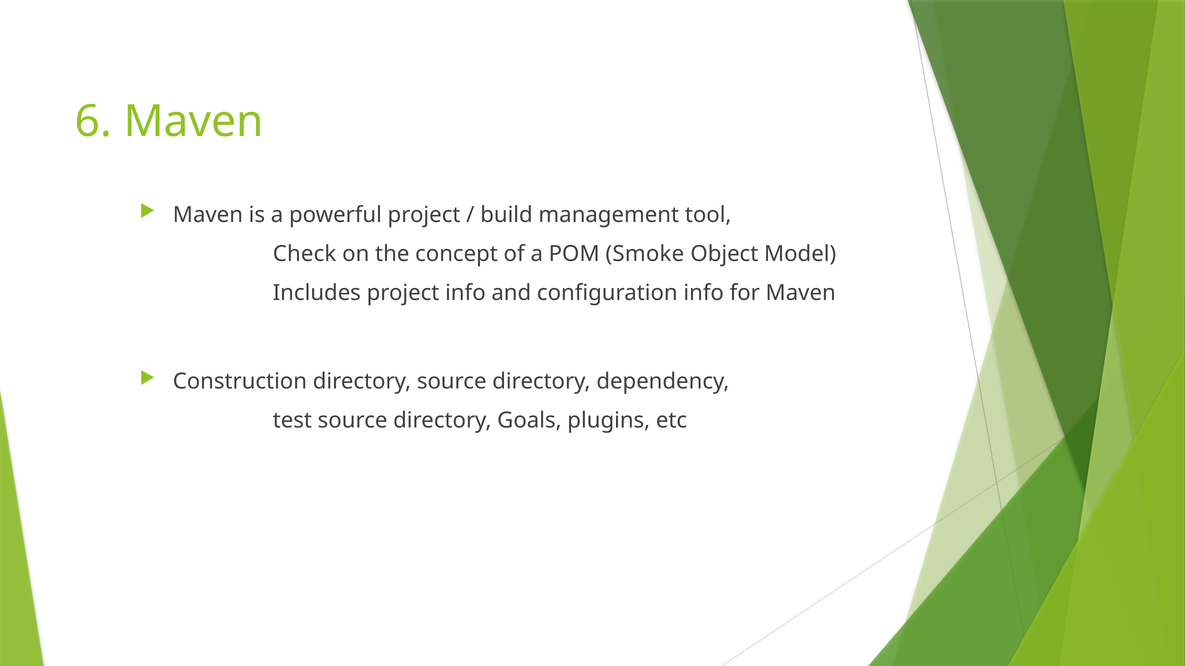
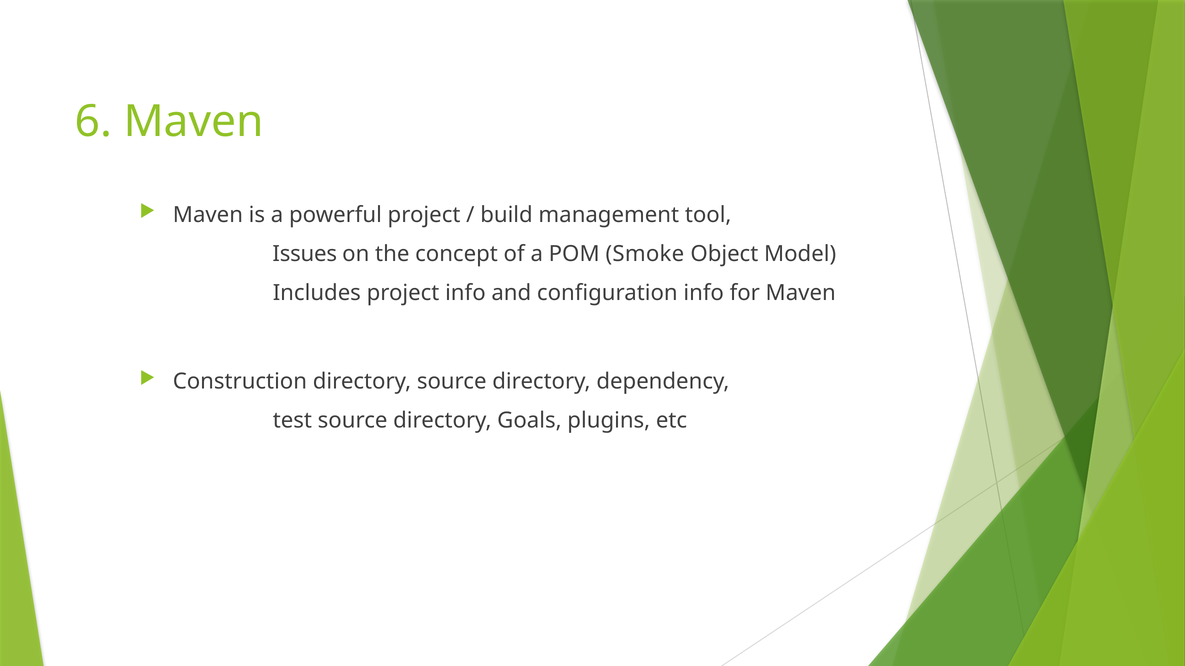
Check: Check -> Issues (305, 254)
